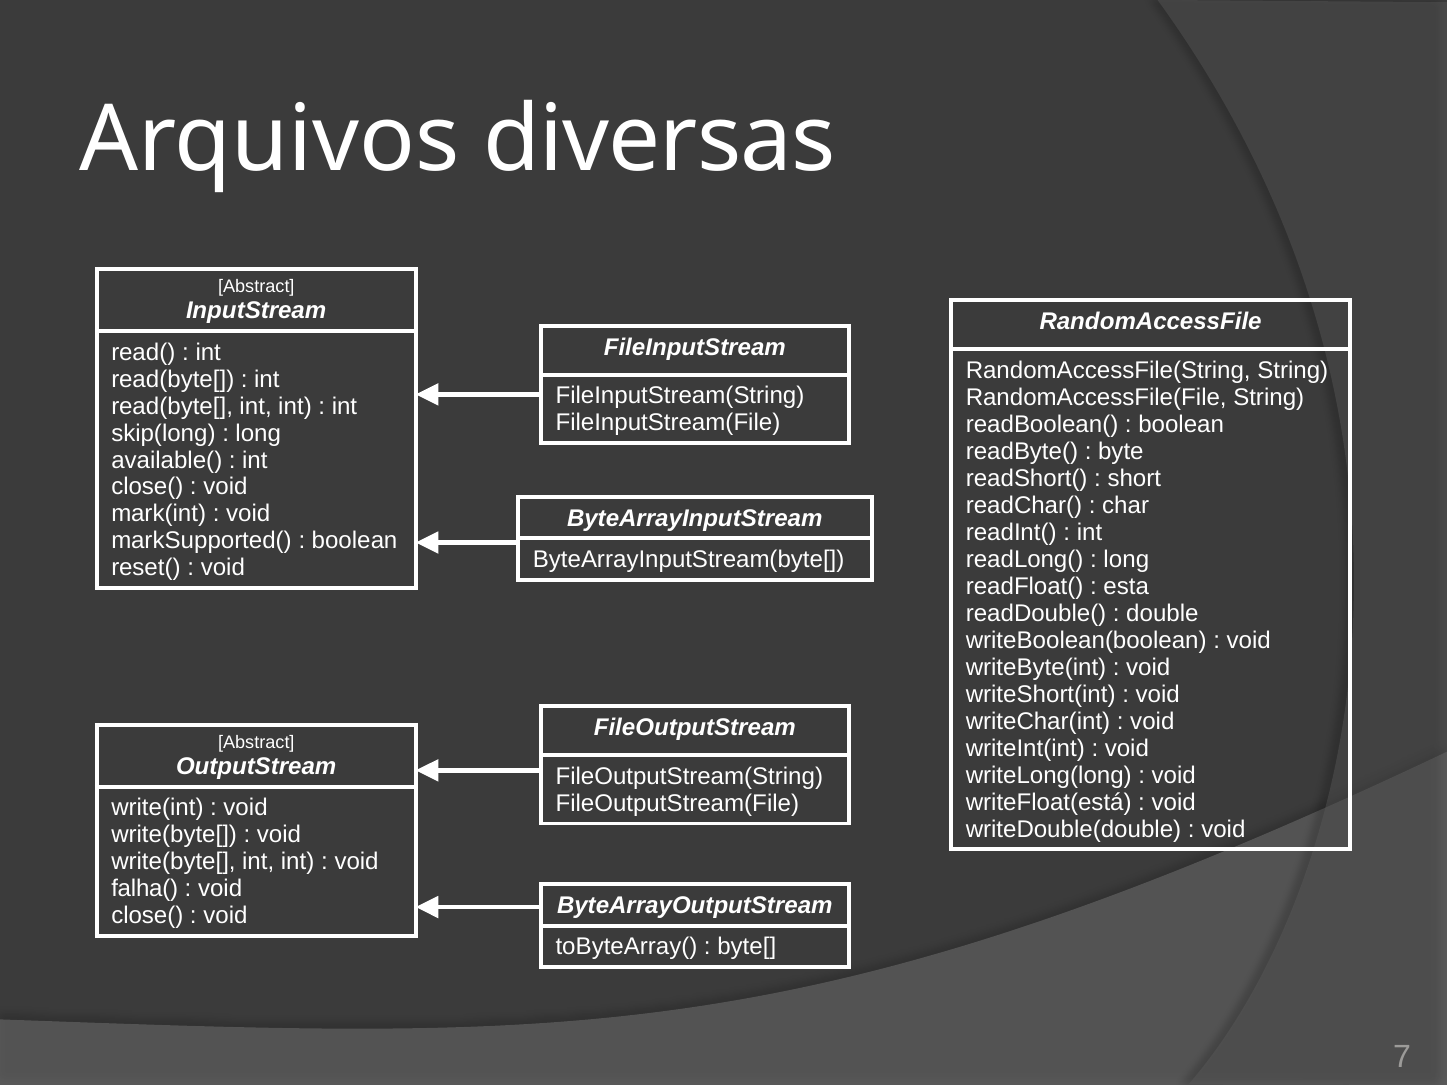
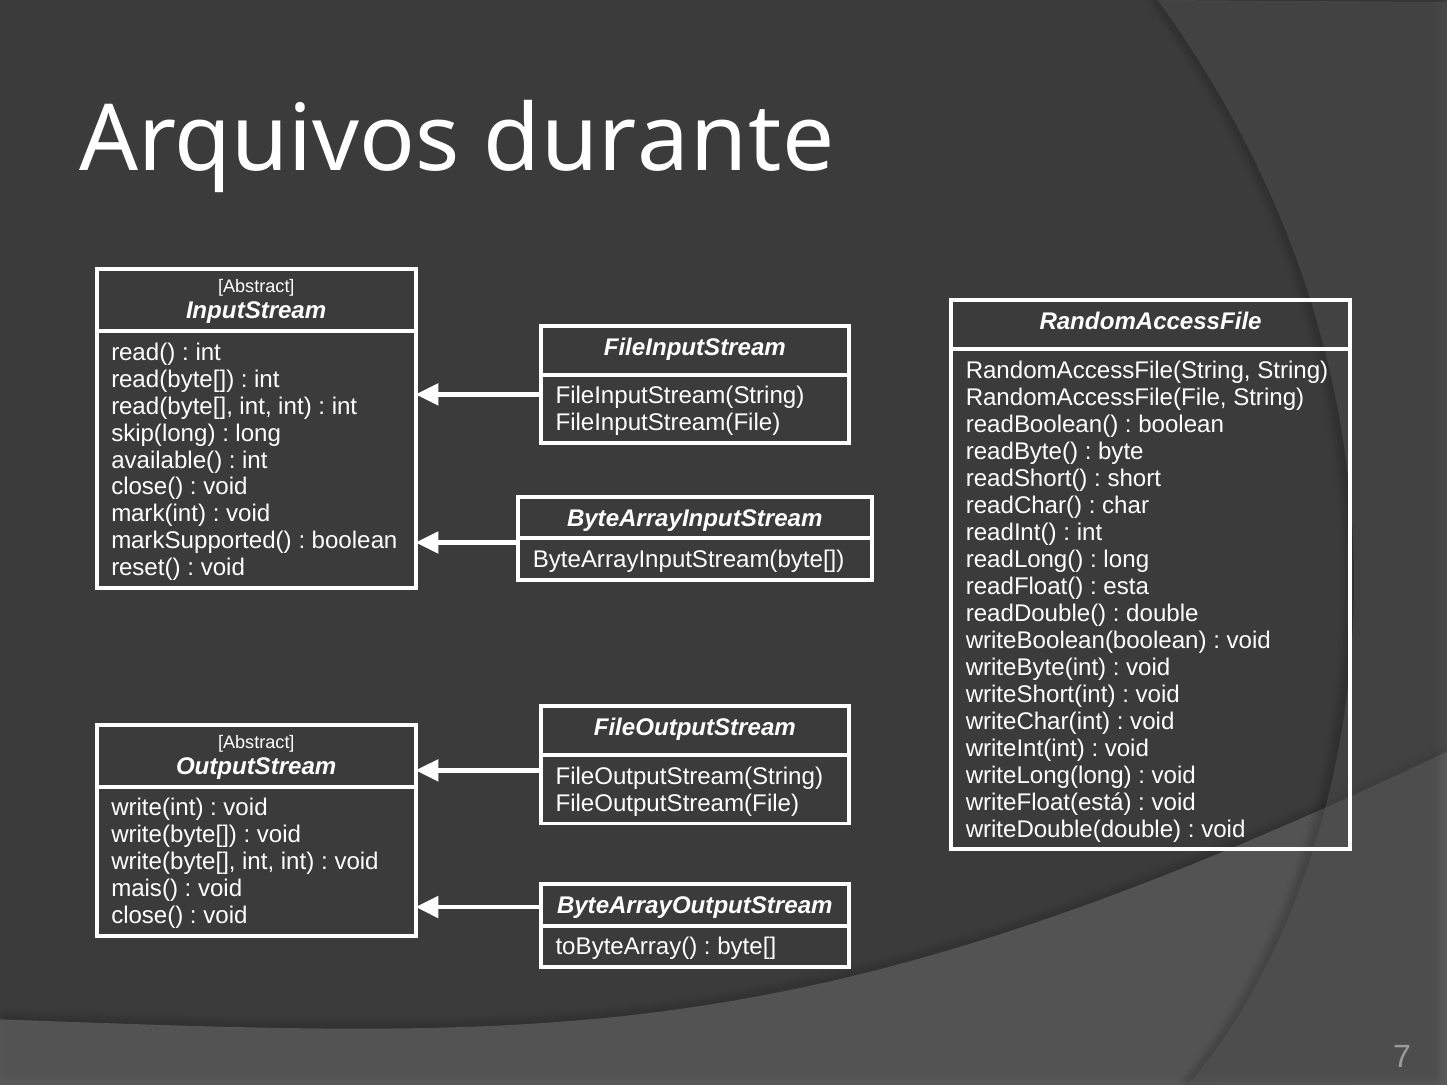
diversas: diversas -> durante (659, 140)
falha(: falha( -> mais( (145, 889)
